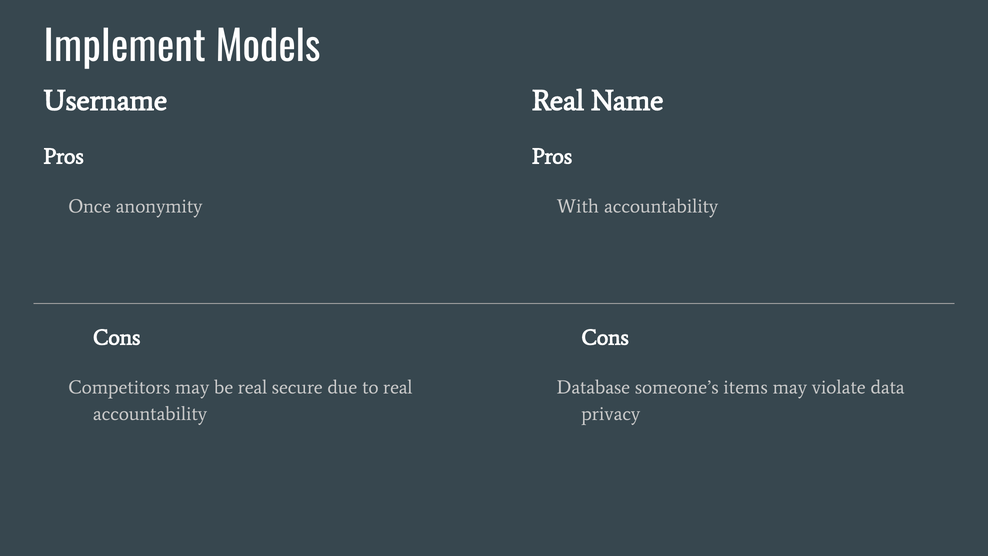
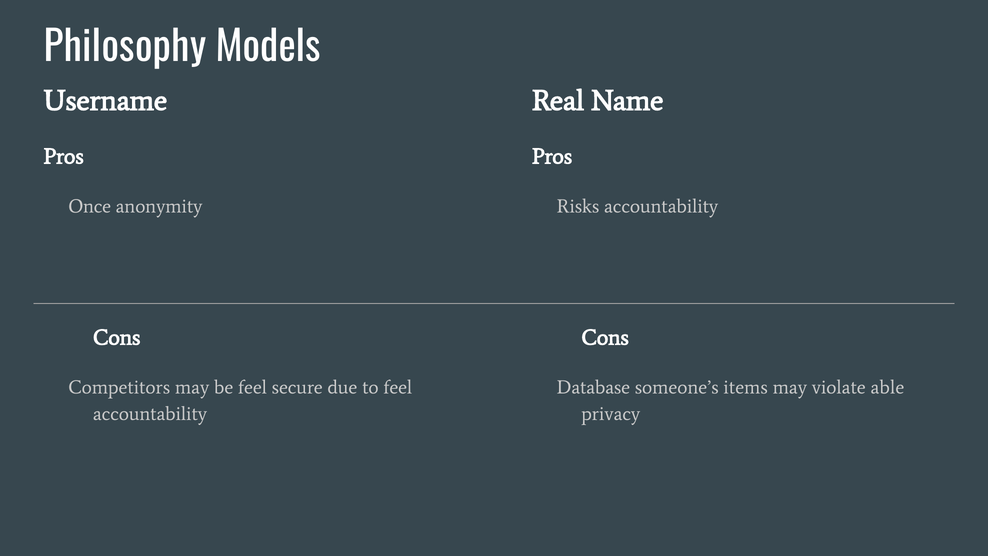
Implement: Implement -> Philosophy (125, 48)
With: With -> Risks (578, 206)
be real: real -> feel (252, 387)
to real: real -> feel (398, 387)
data: data -> able (887, 387)
